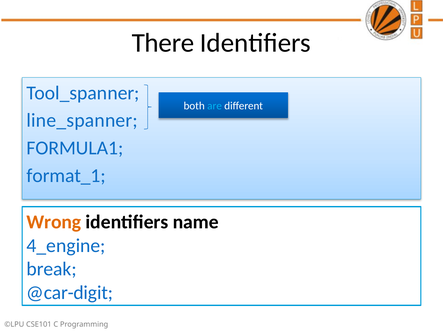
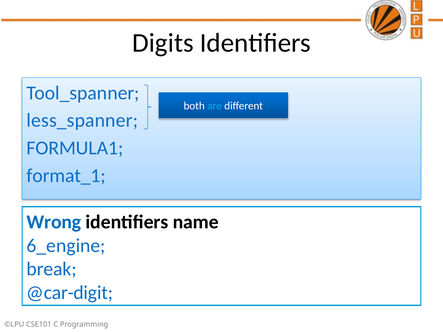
There: There -> Digits (163, 43)
line_spanner: line_spanner -> less_spanner (82, 121)
Wrong colour: orange -> blue (54, 222)
4_engine: 4_engine -> 6_engine (66, 246)
